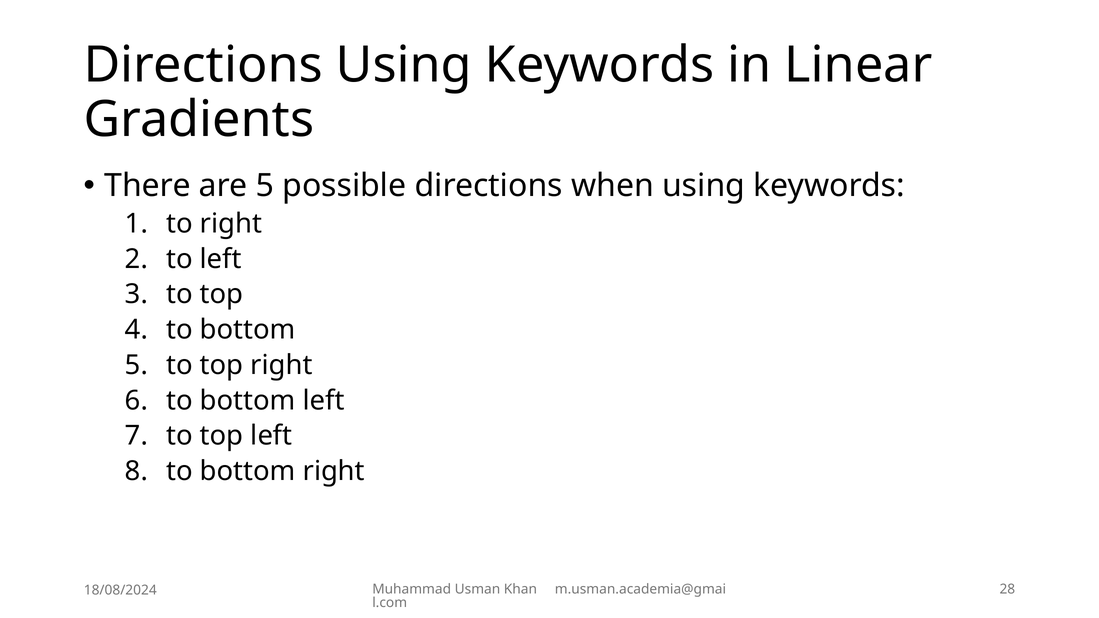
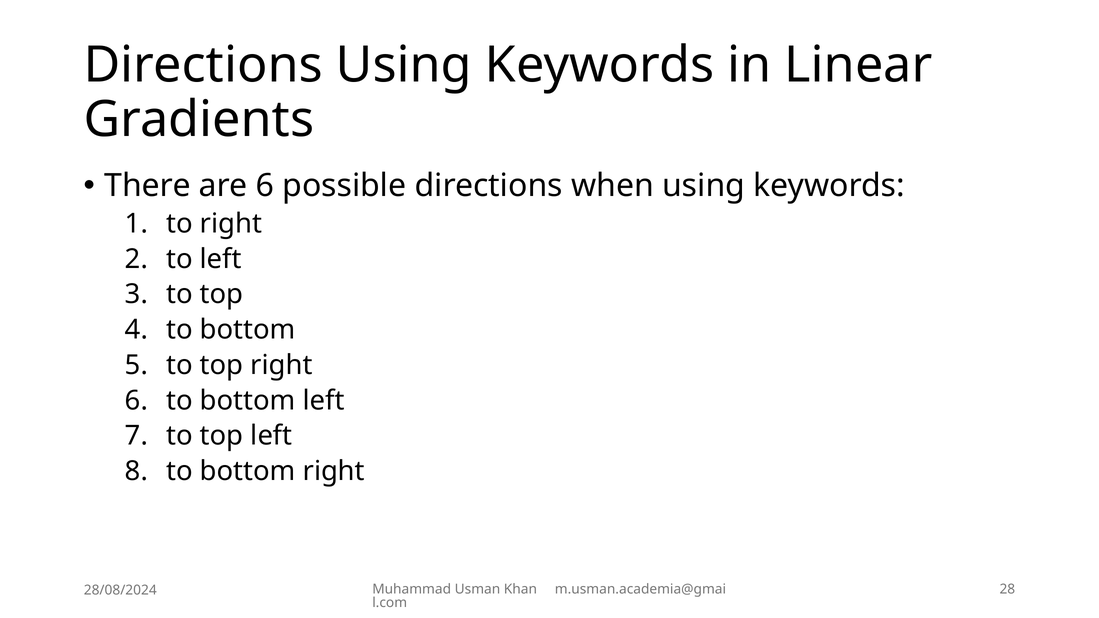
are 5: 5 -> 6 (265, 186)
18/08/2024: 18/08/2024 -> 28/08/2024 (120, 590)
